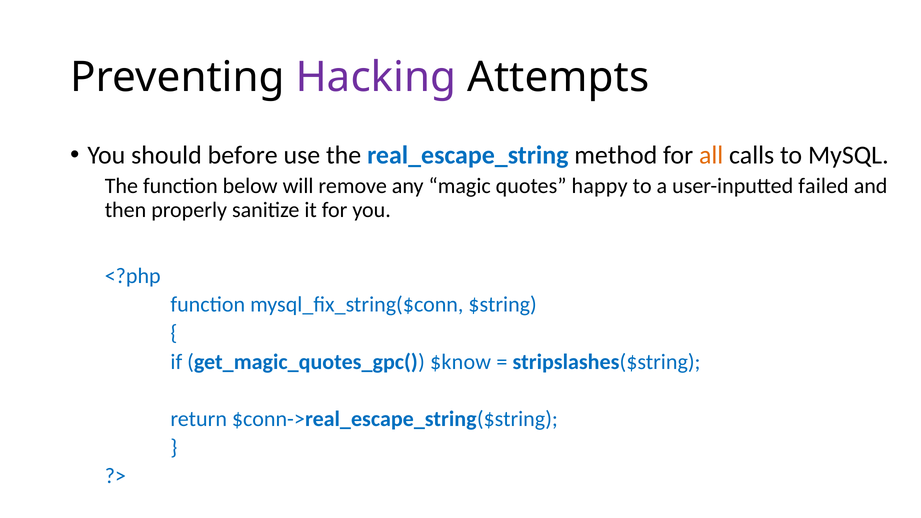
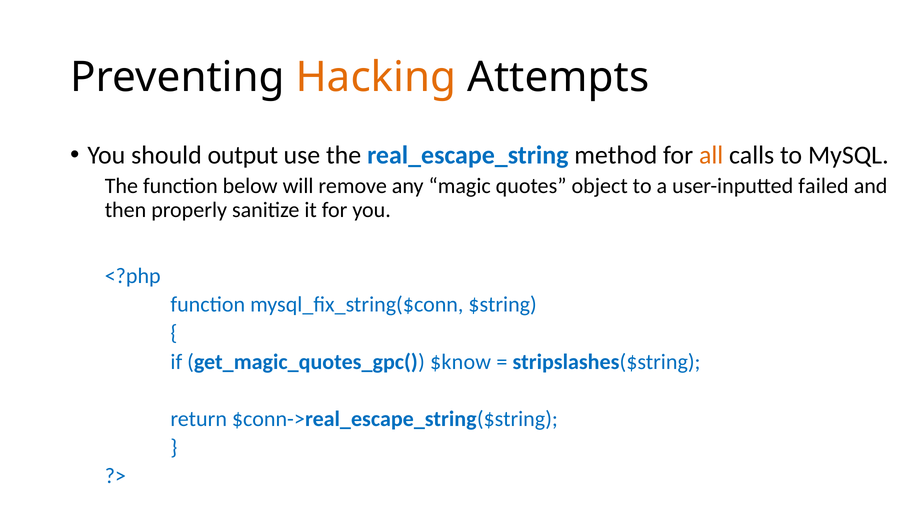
Hacking colour: purple -> orange (376, 77)
before: before -> output (243, 155)
happy: happy -> object (600, 186)
